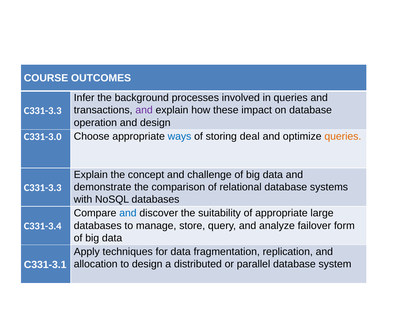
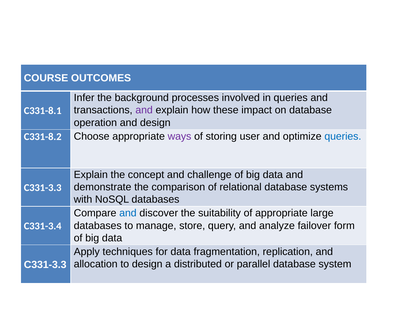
C331-3.3: C331-3.3 -> C331-8.1 (43, 111)
C331-3.0: C331-3.0 -> C331-8.2 (43, 137)
ways colour: blue -> purple (180, 136)
deal: deal -> user (250, 136)
queries colour: orange -> blue (343, 136)
C331-3.1: C331-3.1 -> C331-3.3 (45, 265)
